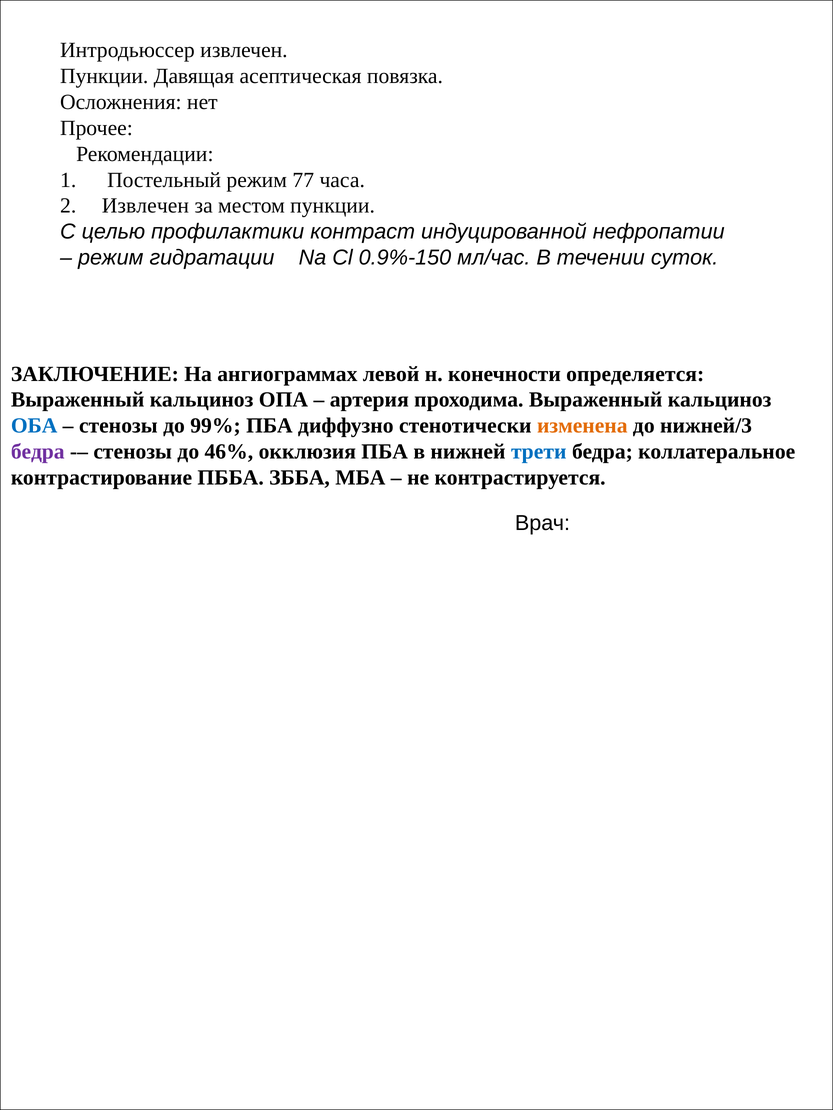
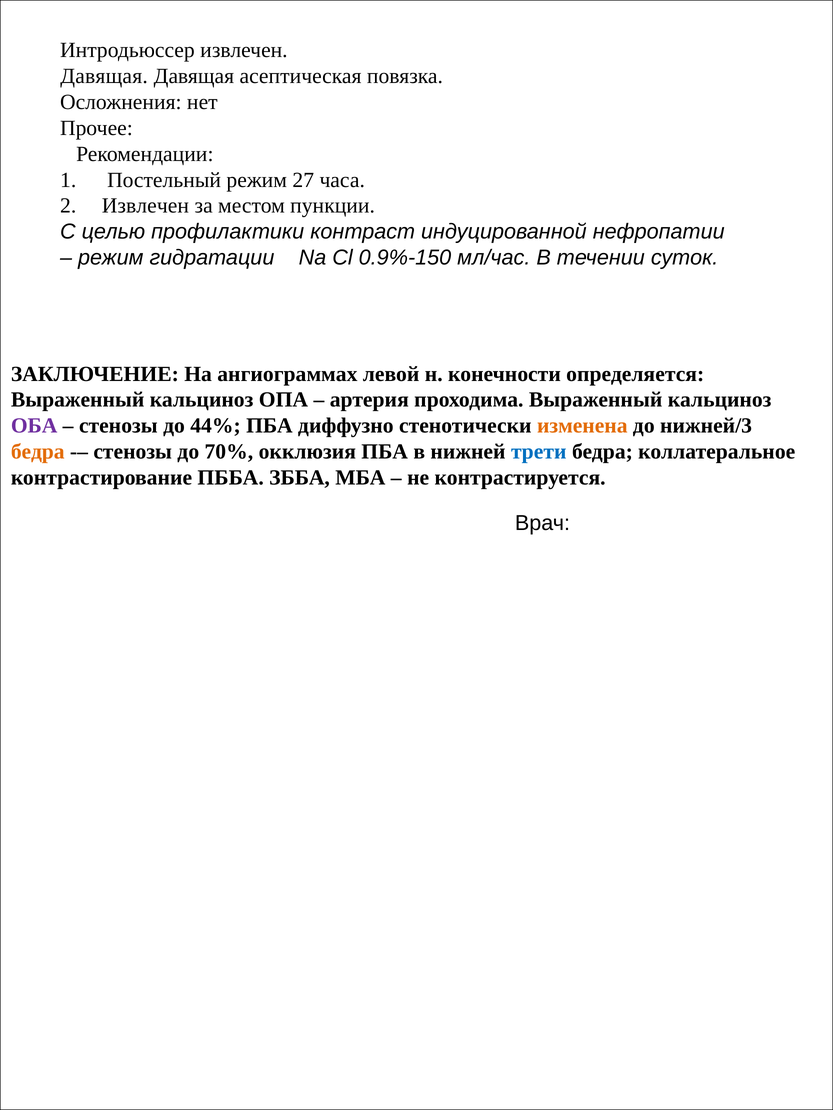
Пункции: Пункции -> Давящая (104, 76)
77: 77 -> 27 (303, 180)
ОБА colour: blue -> purple (34, 426)
99%: 99% -> 44% (216, 426)
бедра colour: purple -> orange (38, 452)
46%: 46% -> 70% (229, 452)
